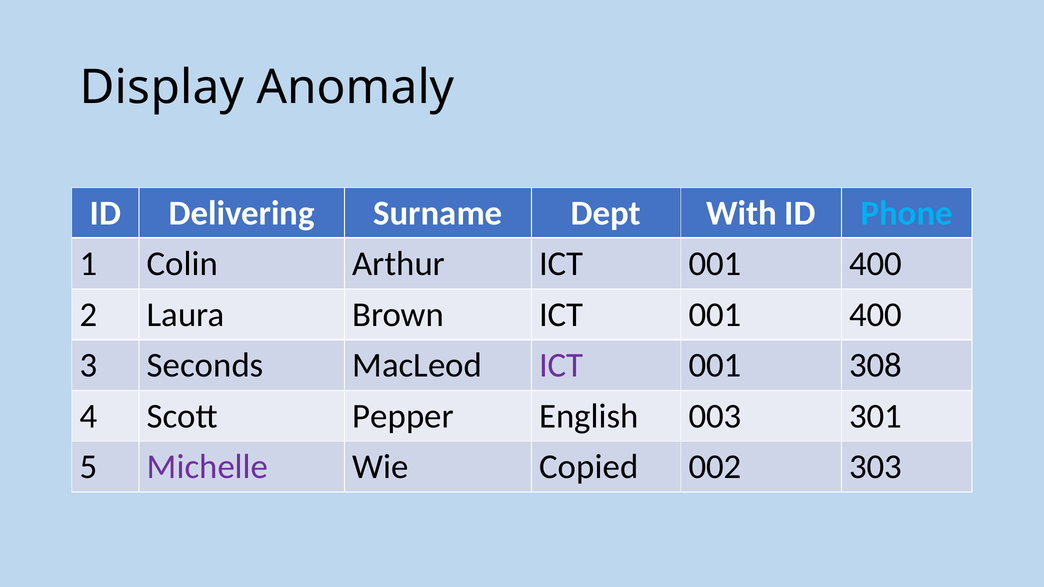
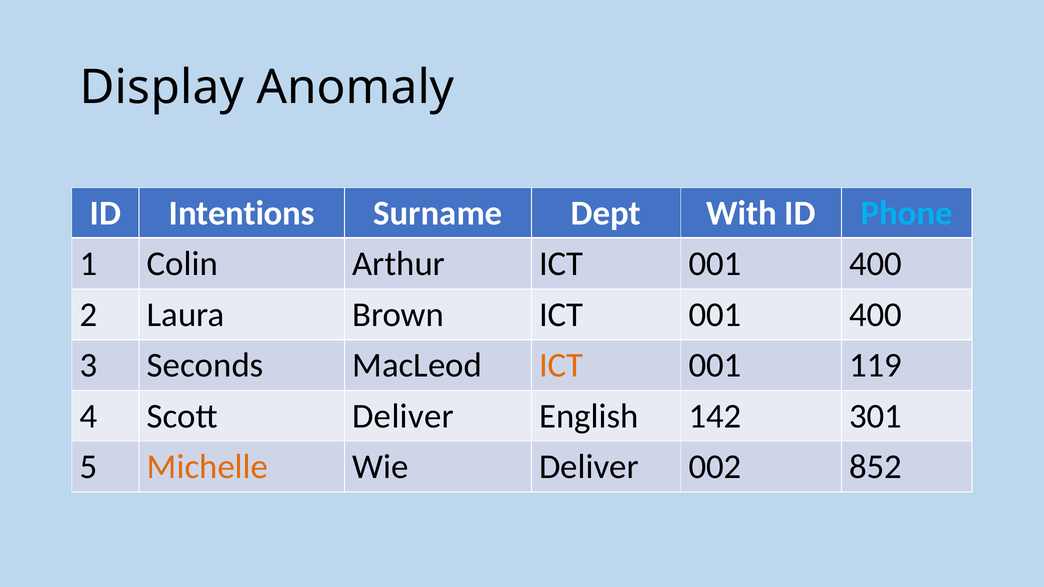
Delivering: Delivering -> Intentions (242, 213)
ICT colour: purple -> orange (561, 366)
308: 308 -> 119 (876, 366)
Scott Pepper: Pepper -> Deliver (403, 416)
003: 003 -> 142 (715, 416)
Michelle colour: purple -> orange (207, 467)
Wie Copied: Copied -> Deliver (589, 467)
303: 303 -> 852 (876, 467)
